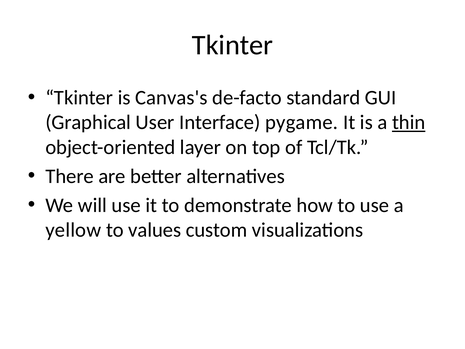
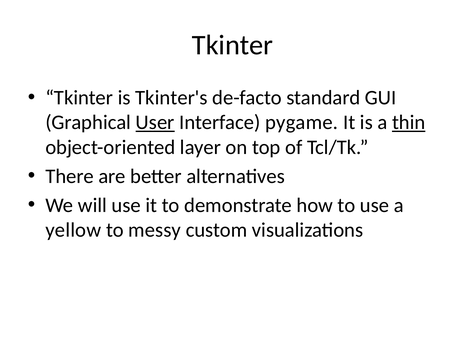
Canvas's: Canvas's -> Tkinter's (171, 98)
User underline: none -> present (155, 122)
values: values -> messy (155, 230)
